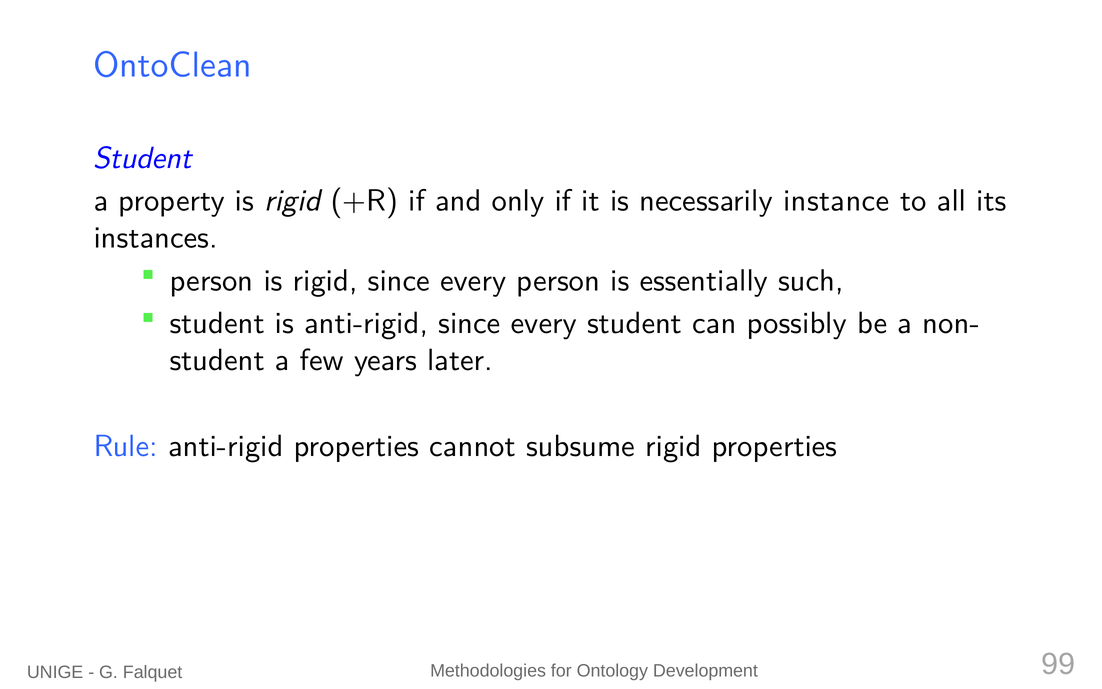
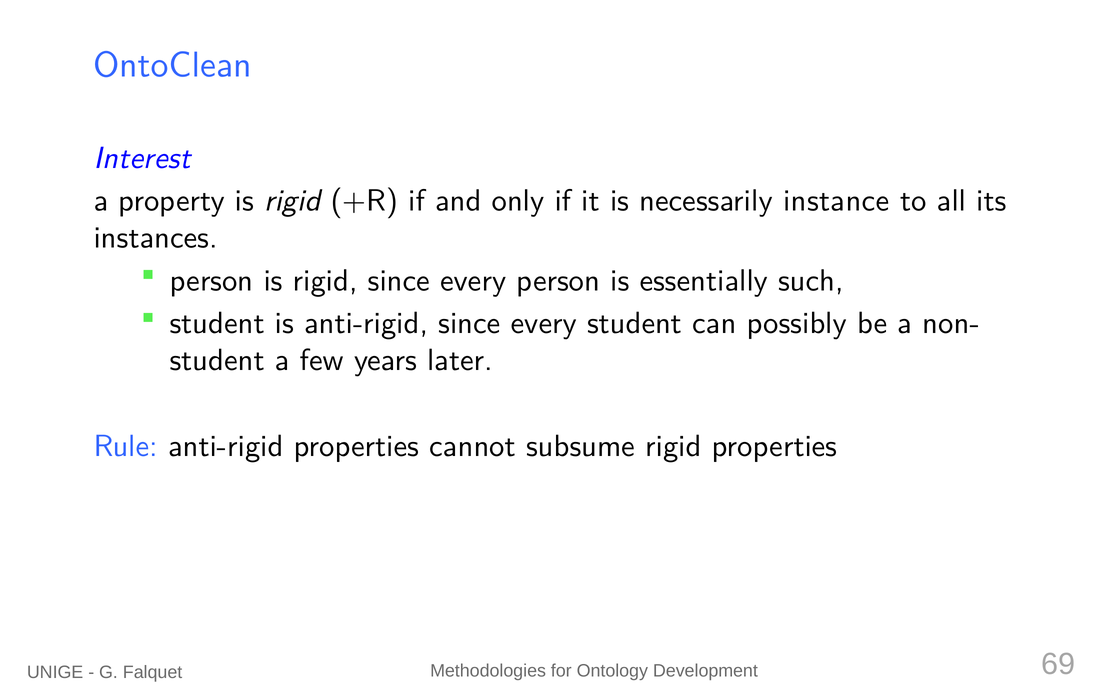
Student: Student -> Interest (142, 158)
99: 99 -> 69 (1058, 664)
